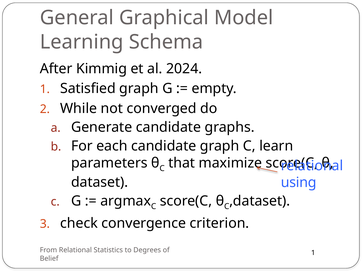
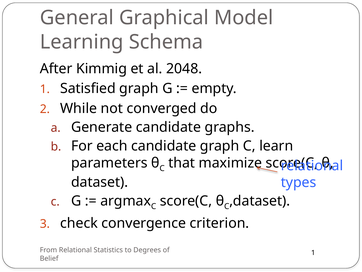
2024: 2024 -> 2048 (184, 69)
using: using -> types (299, 182)
